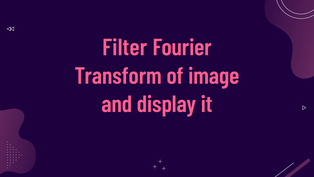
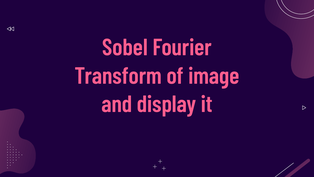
Filter: Filter -> Sobel (125, 48)
